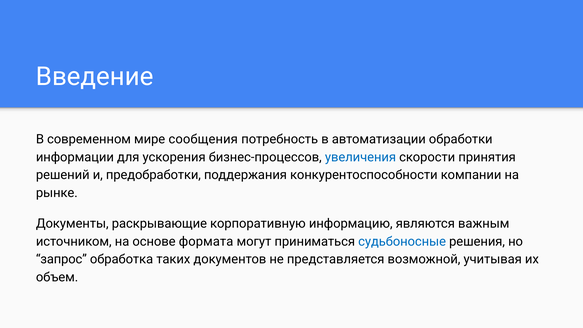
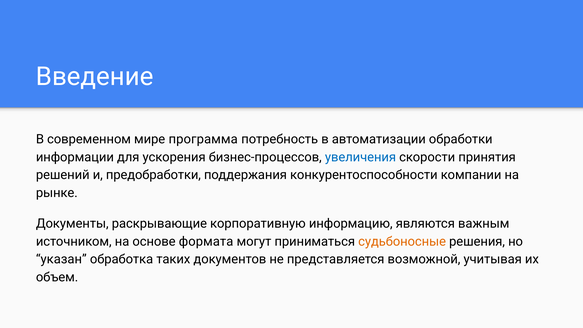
сообщения: сообщения -> программа (203, 139)
судьбоносные colour: blue -> orange (402, 241)
запрос: запрос -> указан (61, 259)
